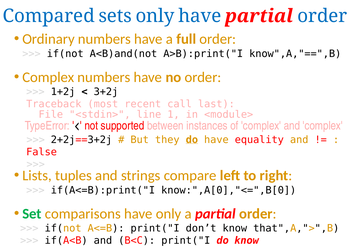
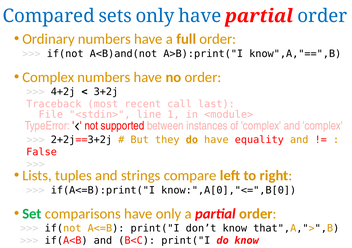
1+2j: 1+2j -> 4+2j (63, 92)
